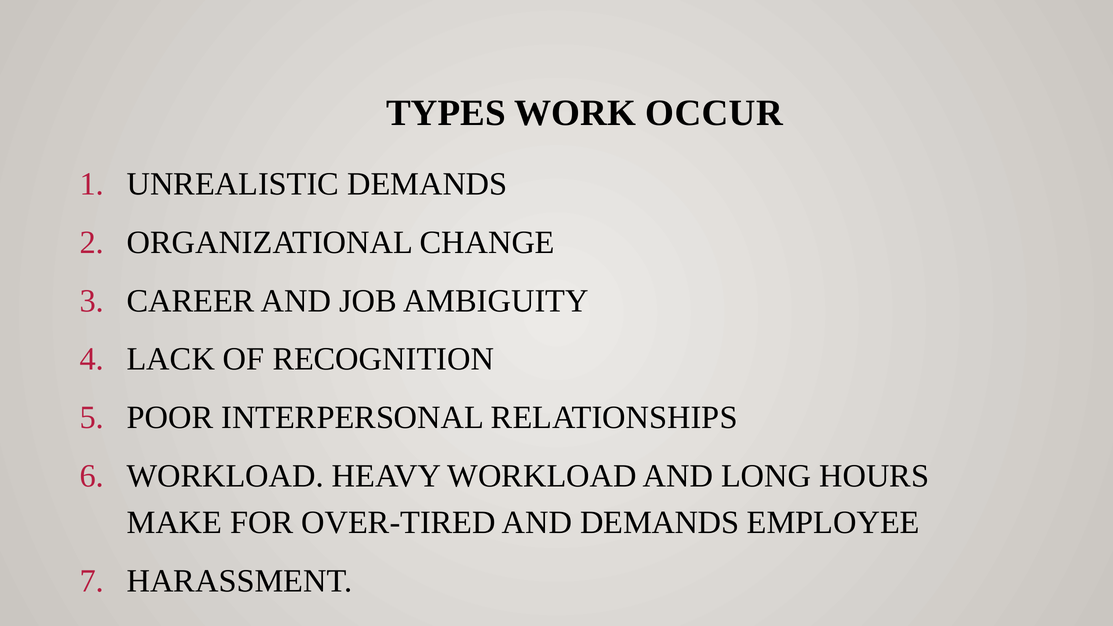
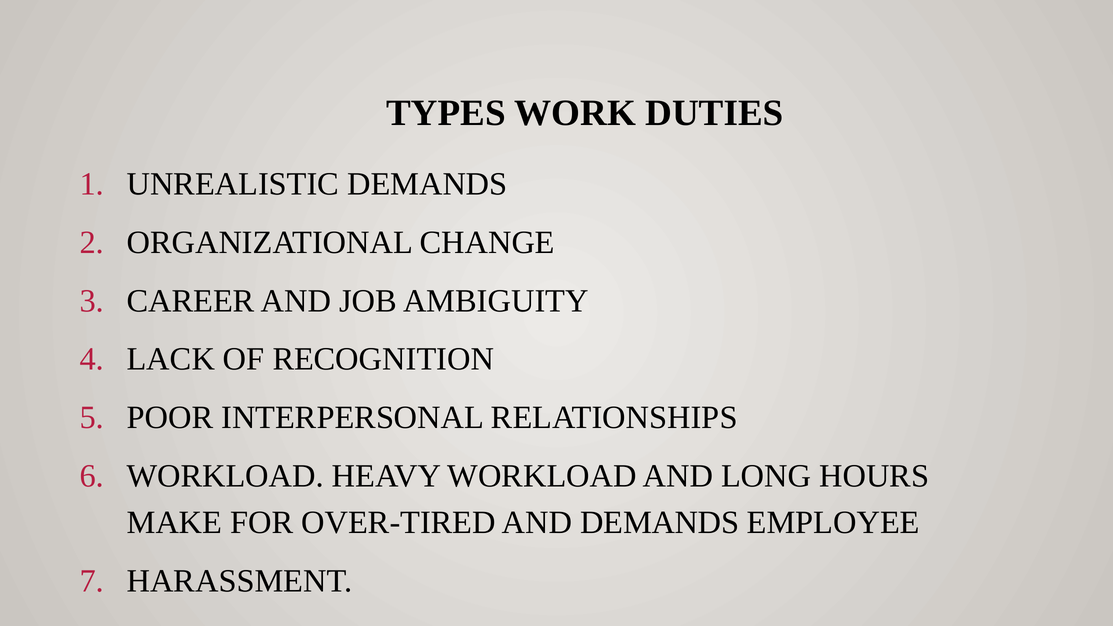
OCCUR: OCCUR -> DUTIES (714, 113)
